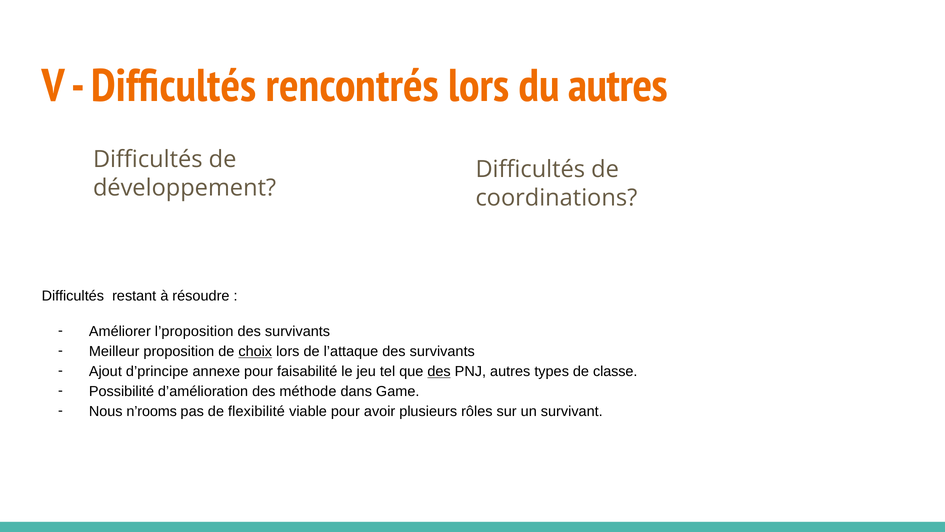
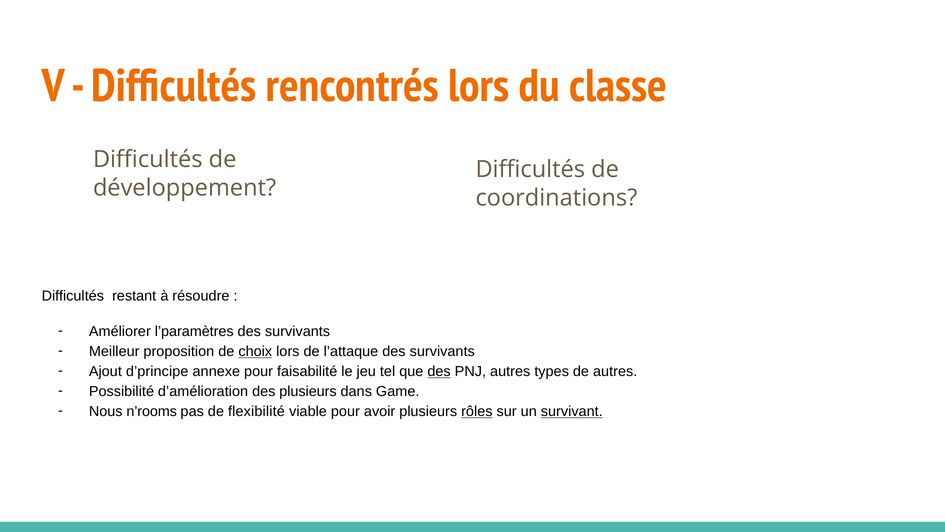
du autres: autres -> classe (618, 86)
l’proposition: l’proposition -> l’paramètres (194, 331)
de classe: classe -> autres (615, 371)
des méthode: méthode -> plusieurs (308, 391)
rôles underline: none -> present (477, 411)
survivant underline: none -> present (572, 411)
